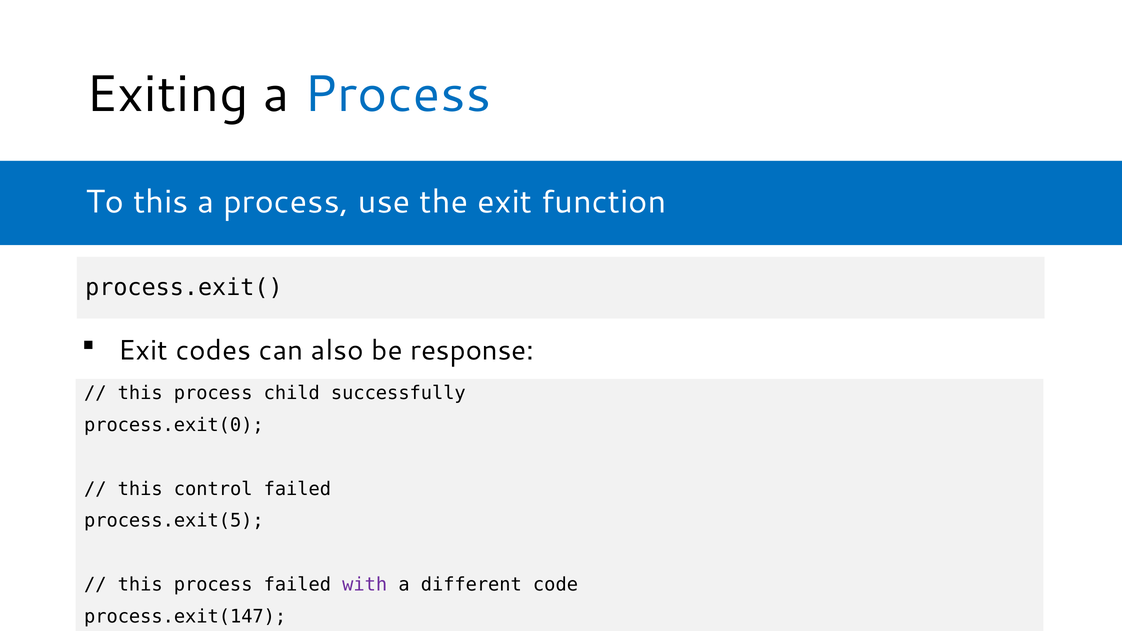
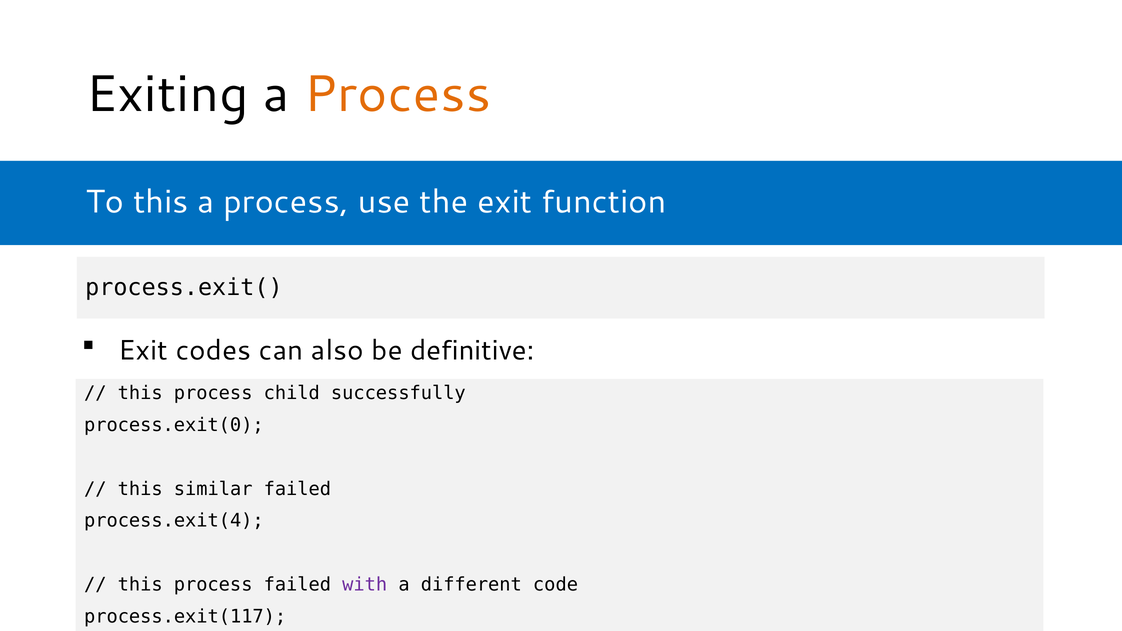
Process colour: blue -> orange (398, 94)
response: response -> definitive (472, 350)
control: control -> similar (213, 489)
process.exit(5: process.exit(5 -> process.exit(4 (174, 521)
process.exit(147: process.exit(147 -> process.exit(117 (185, 616)
